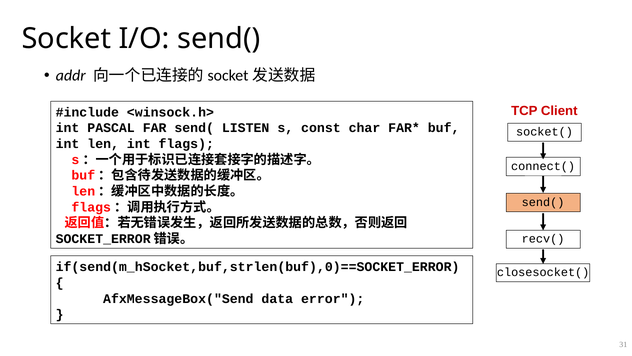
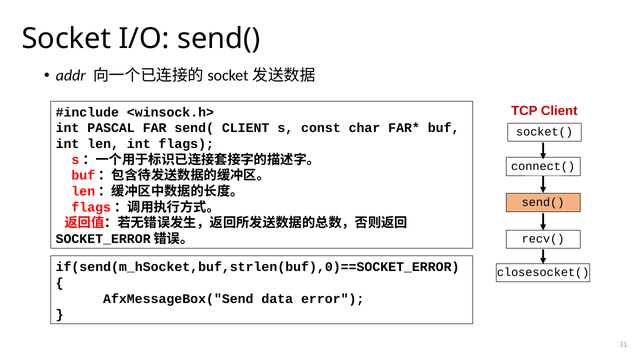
send( LISTEN: LISTEN -> CLIENT (246, 128)
